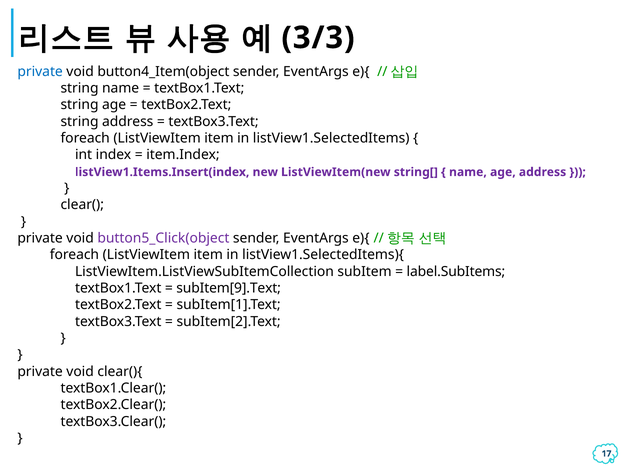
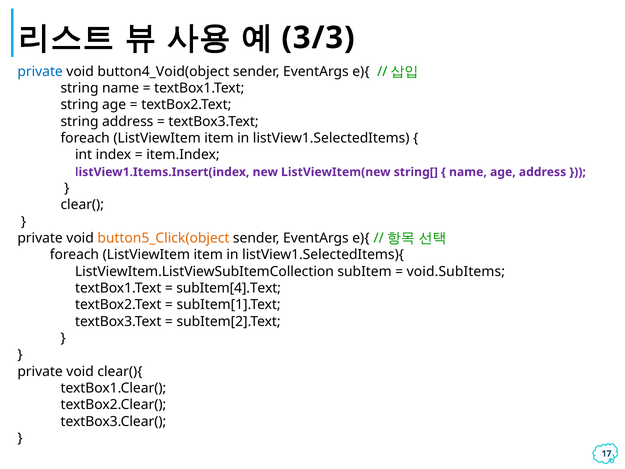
button4_Item(object: button4_Item(object -> button4_Void(object (163, 71)
button5_Click(object colour: purple -> orange (163, 238)
label.SubItems: label.SubItems -> void.SubItems (456, 271)
subItem[9].Text: subItem[9].Text -> subItem[4].Text (229, 288)
